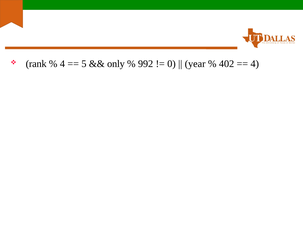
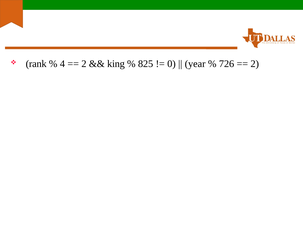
5: 5 -> 2 (84, 64)
only: only -> king (116, 64)
992: 992 -> 825 (146, 64)
402: 402 -> 726 (227, 64)
4: 4 -> 2 (255, 64)
